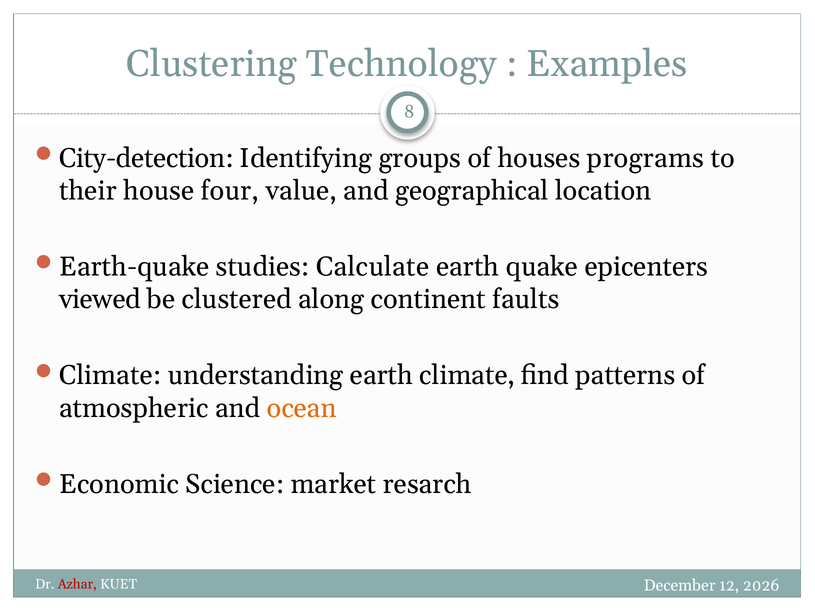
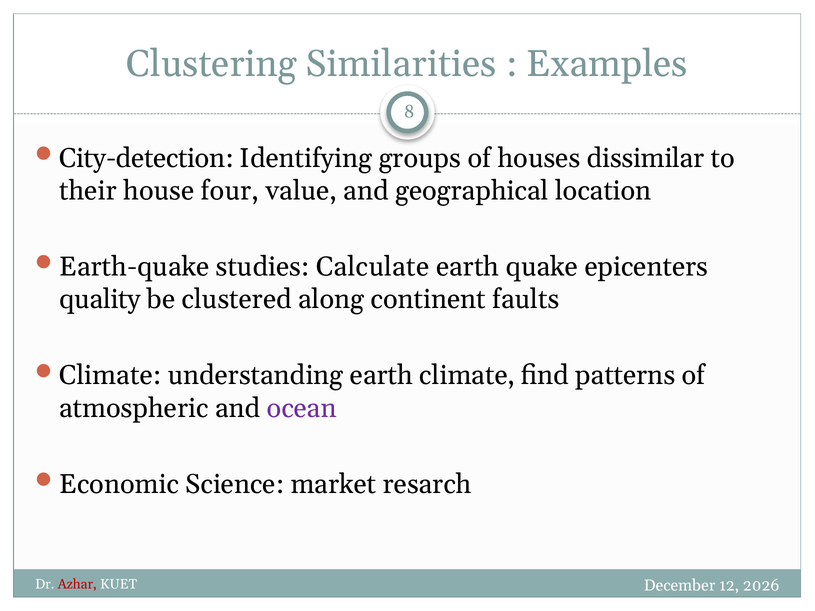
Technology: Technology -> Similarities (401, 64)
programs: programs -> dissimilar (646, 158)
viewed: viewed -> quality (100, 300)
ocean colour: orange -> purple (302, 408)
